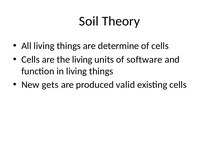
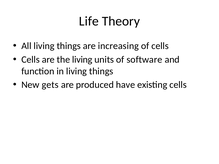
Soil: Soil -> Life (89, 21)
determine: determine -> increasing (118, 46)
valid: valid -> have (126, 85)
